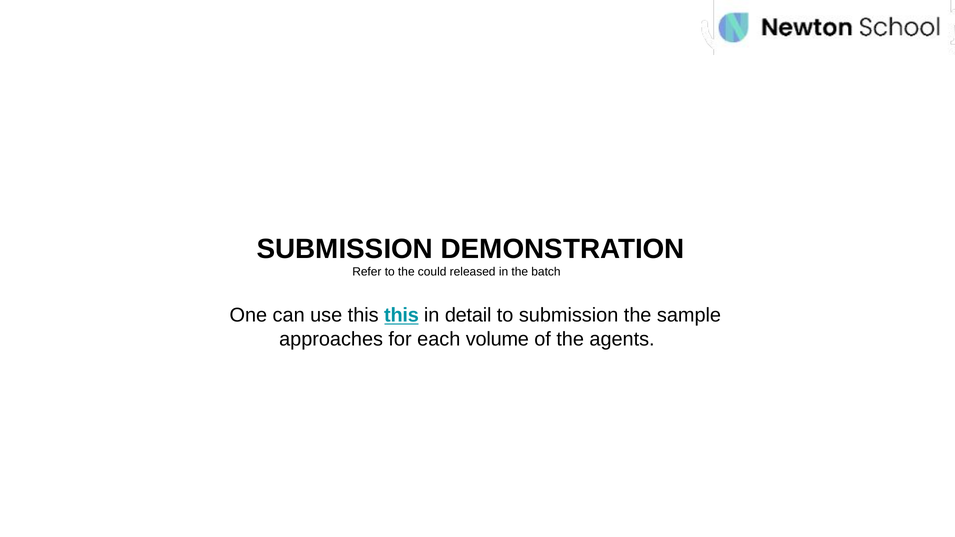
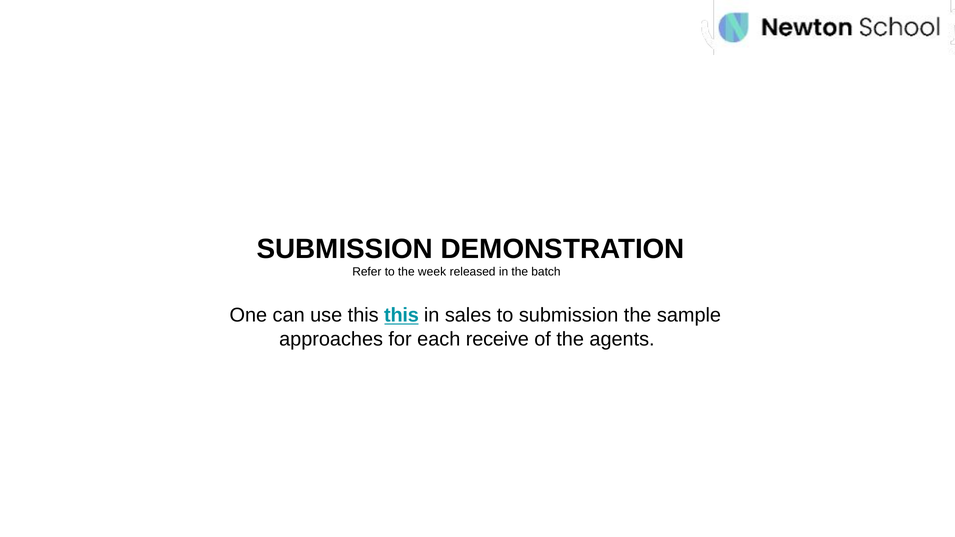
could: could -> week (432, 272)
detail: detail -> sales (468, 315)
volume: volume -> receive (497, 339)
